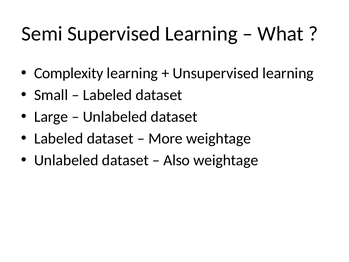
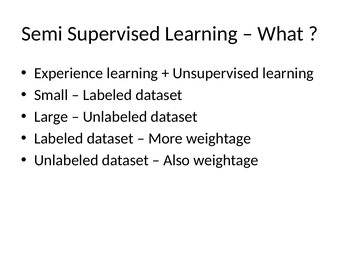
Complexity: Complexity -> Experience (69, 73)
